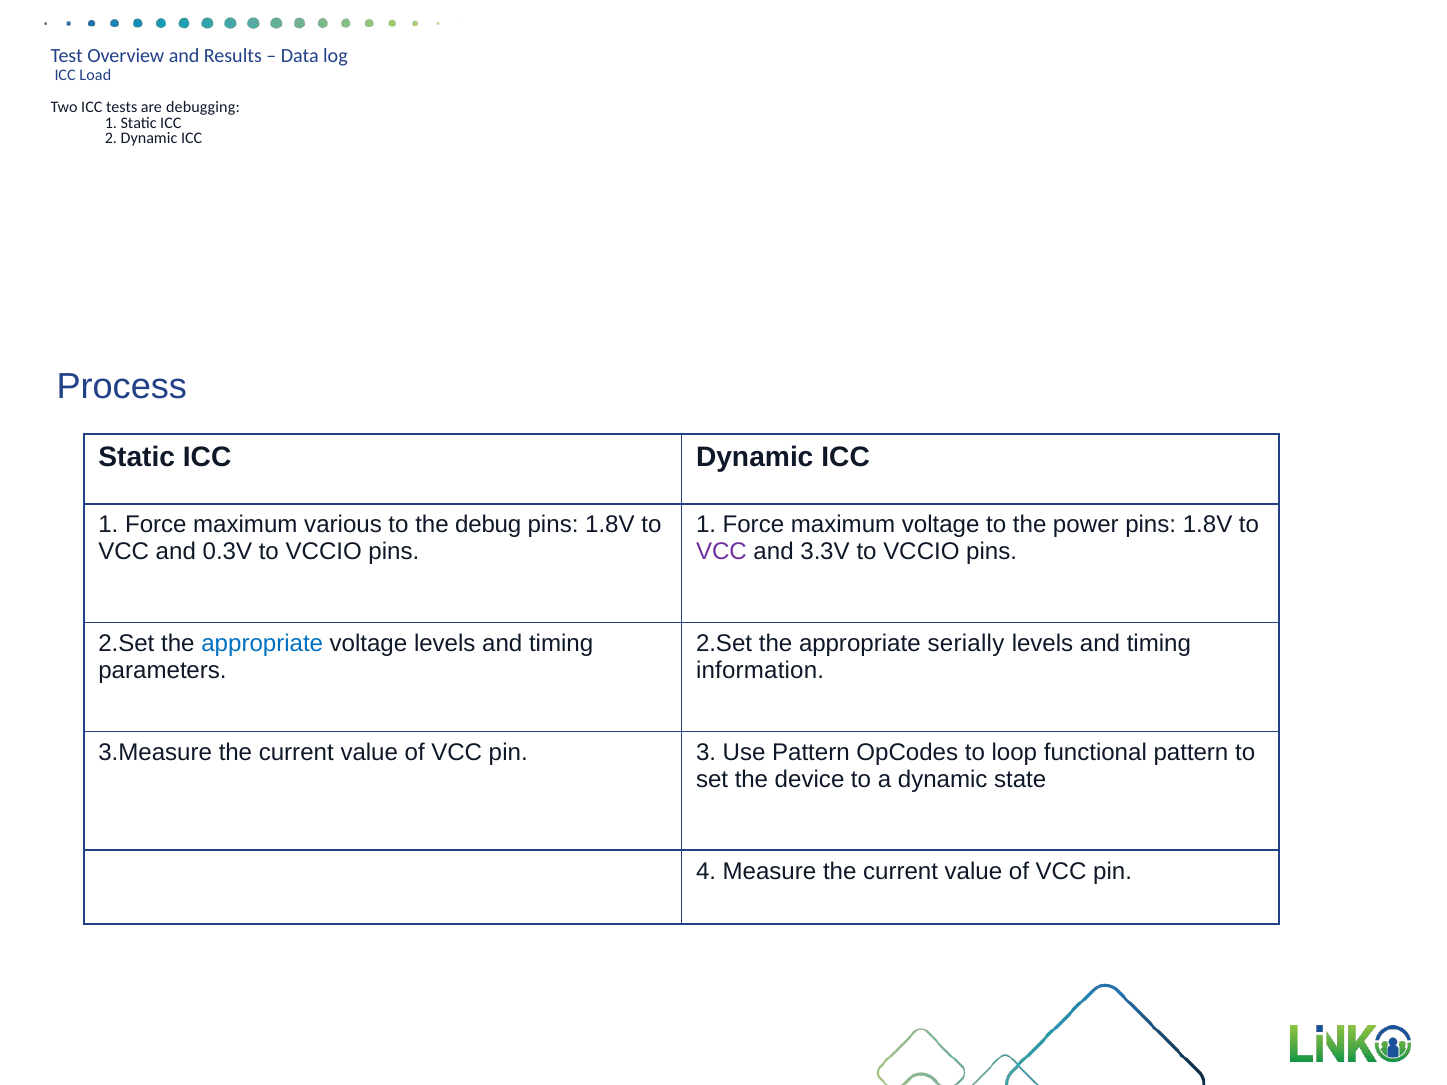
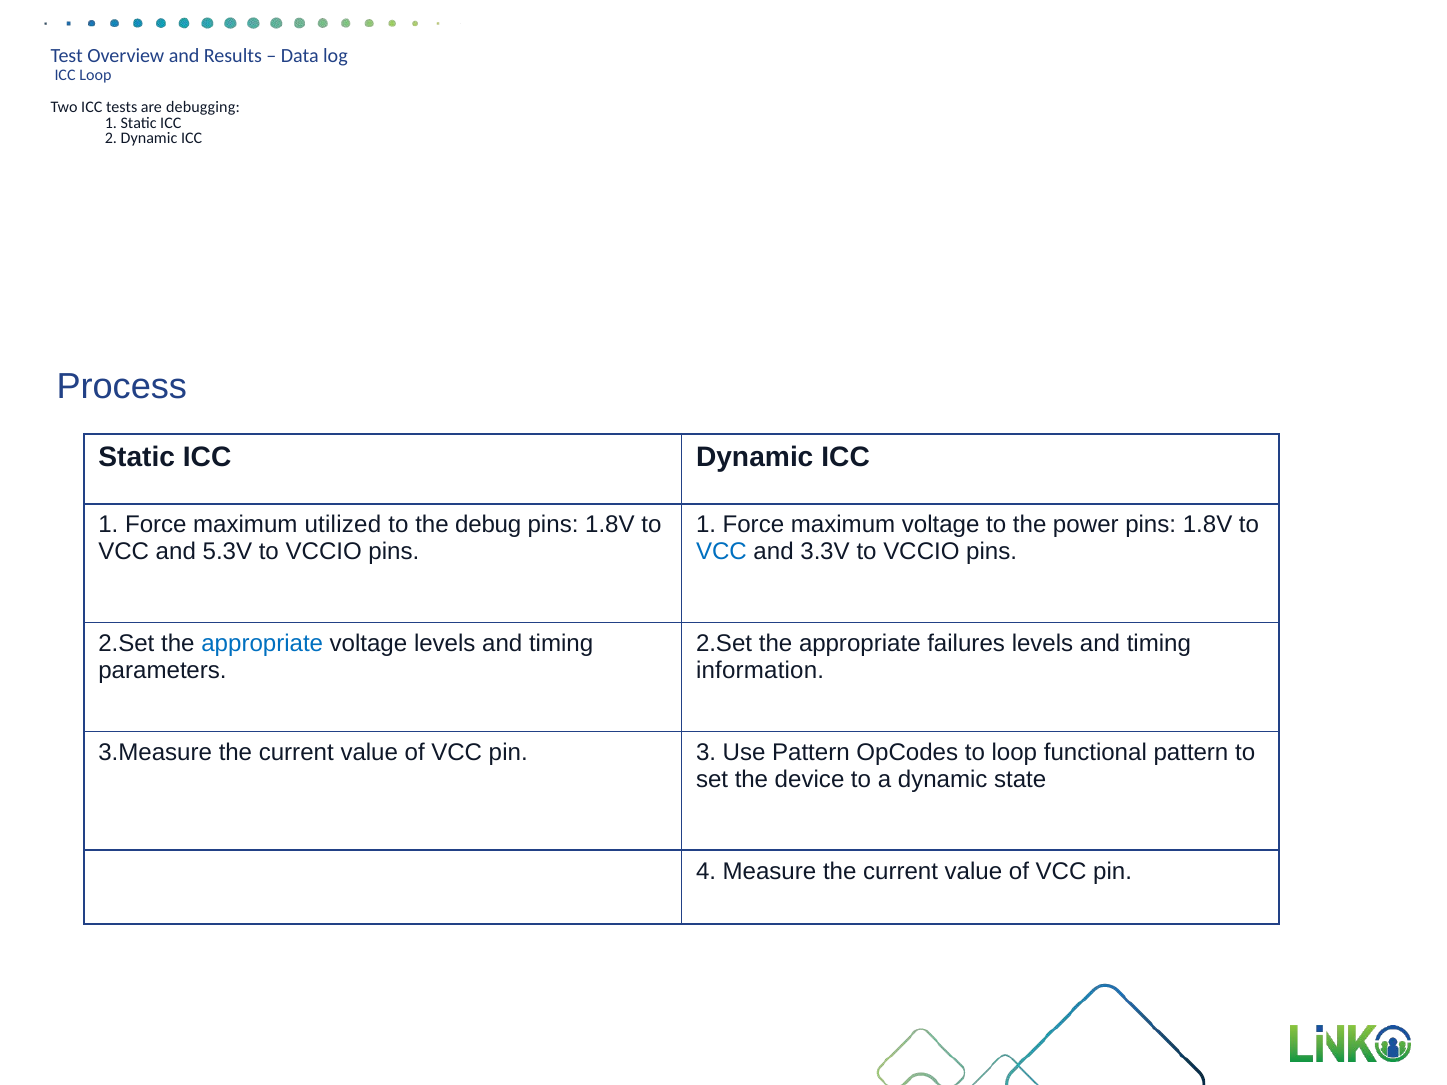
ICC Load: Load -> Loop (95, 76)
various: various -> utilized (343, 525)
0.3V: 0.3V -> 5.3V (227, 552)
VCC colour: purple -> blue (721, 552)
serially: serially -> failures (966, 644)
